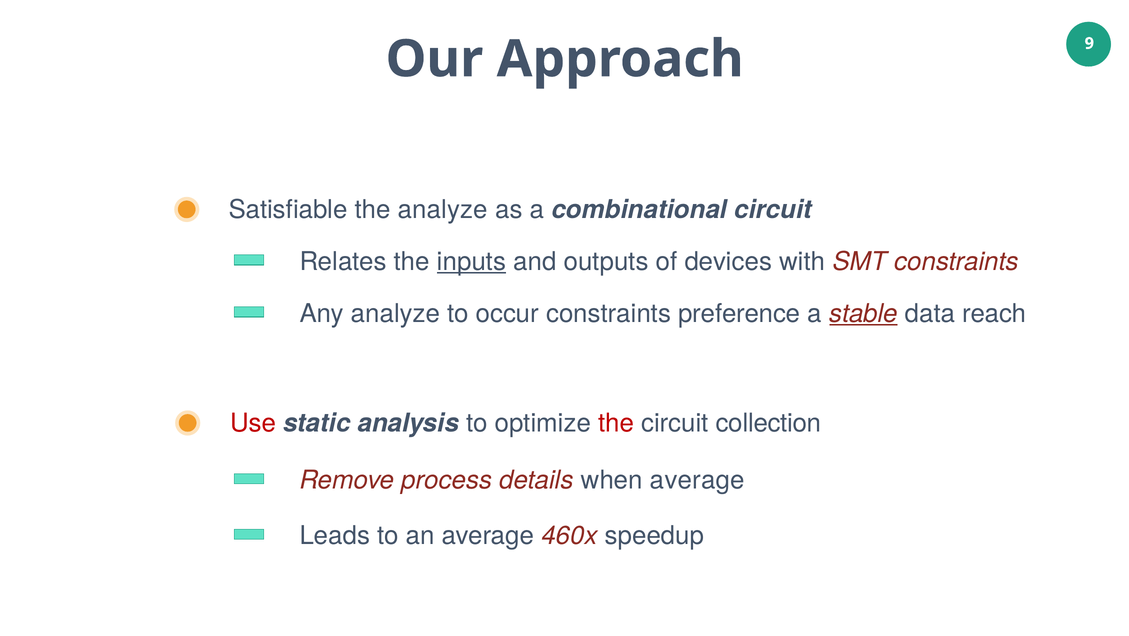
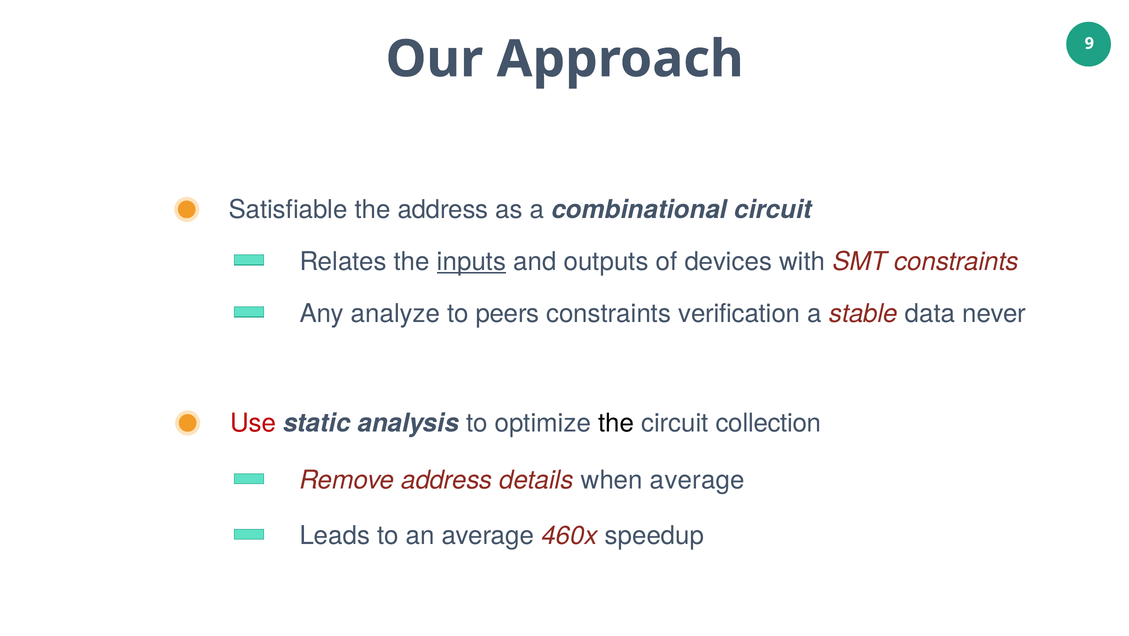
the analyze: analyze -> address (443, 209)
occur: occur -> peers (507, 313)
preference: preference -> verification (739, 313)
stable underline: present -> none (864, 313)
reach: reach -> never (994, 313)
the colour: red -> black (616, 423)
Remove process: process -> address (447, 480)
